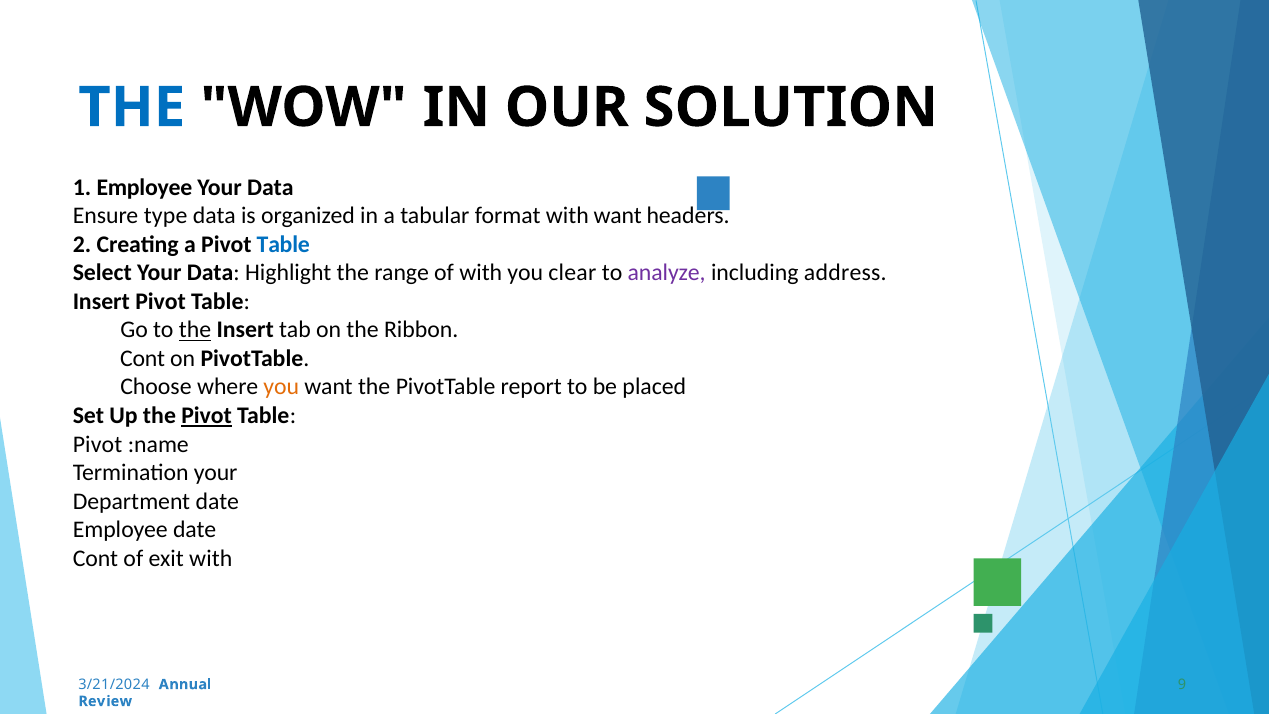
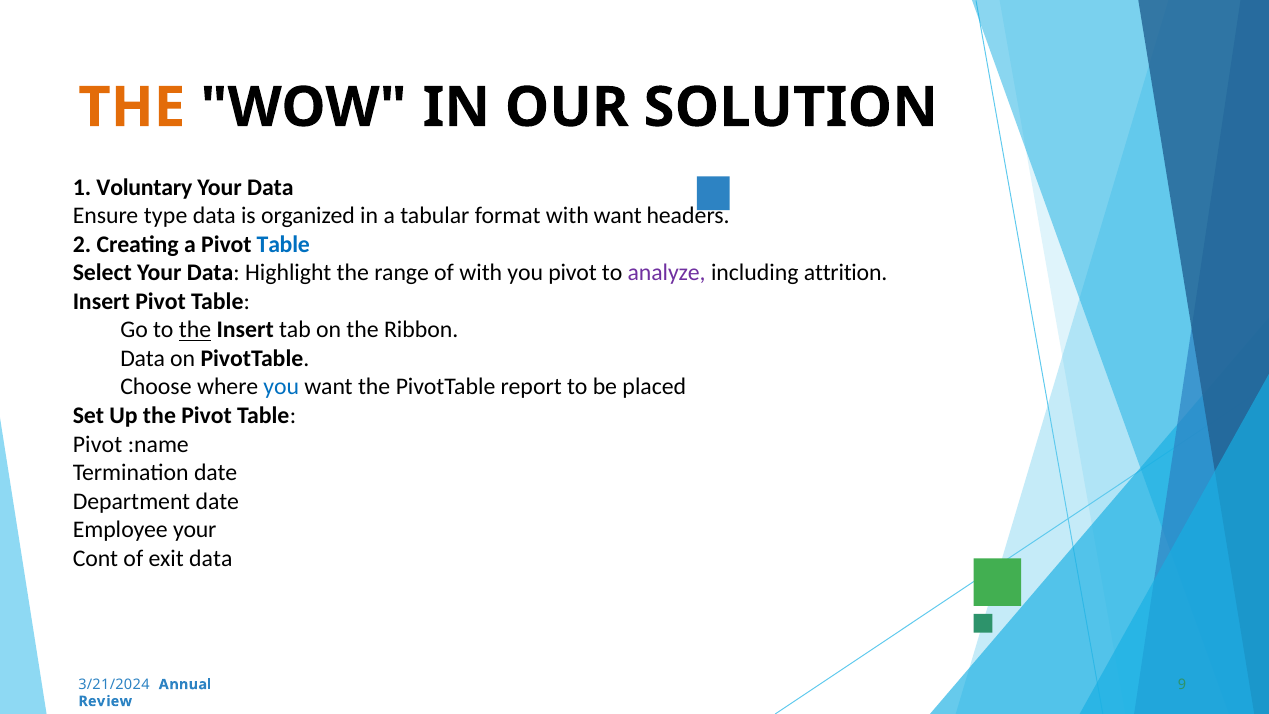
THE colour: blue -> orange (132, 108)
1 Employee: Employee -> Voluntary (144, 187)
you clear: clear -> pivot (573, 273)
address: address -> attrition (846, 273)
Cont: Cont -> Data (143, 358)
you colour: orange -> blue (281, 387)
Pivot underline: present -> none (207, 416)
Termination your: your -> date (216, 473)
Employee date: date -> your (195, 530)
exit with: with -> data (211, 558)
